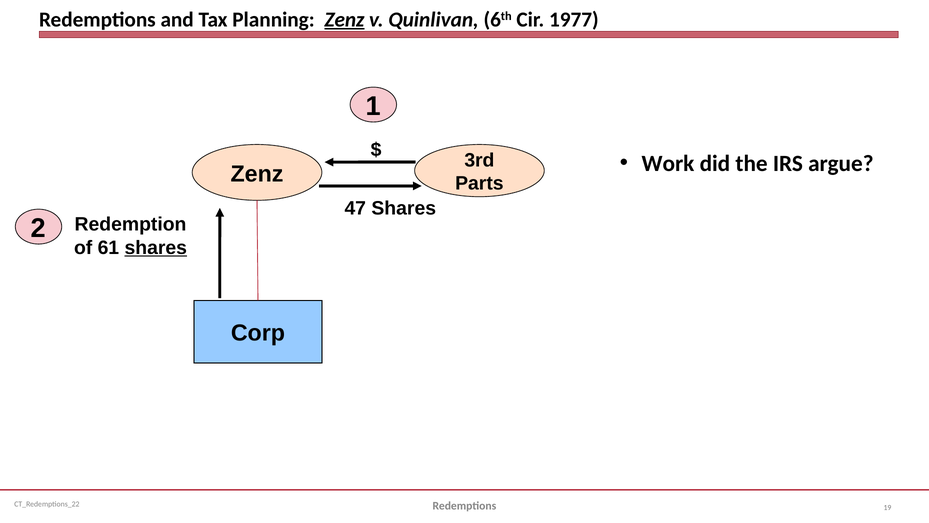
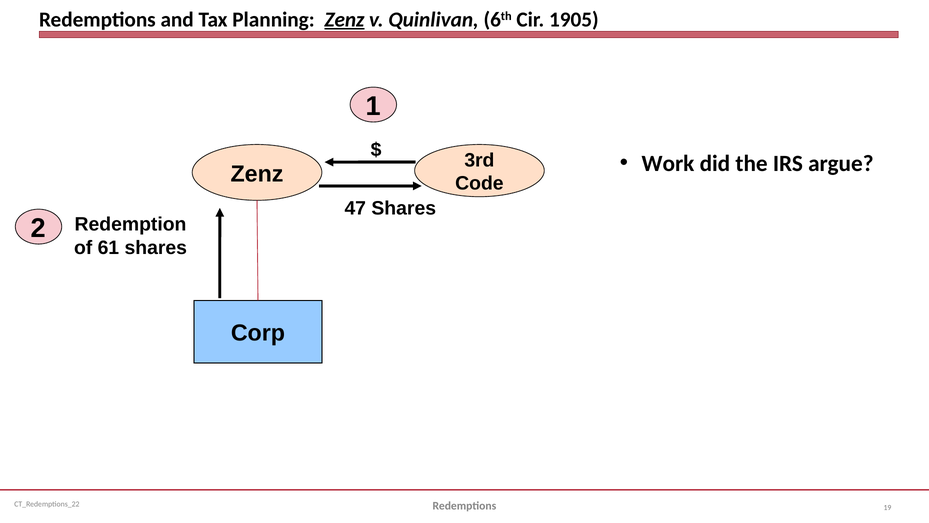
1977: 1977 -> 1905 (574, 20)
Parts: Parts -> Code (479, 183)
shares underline: present -> none (156, 248)
